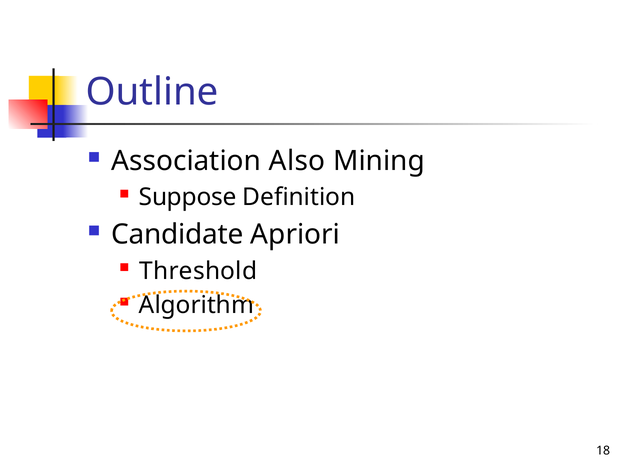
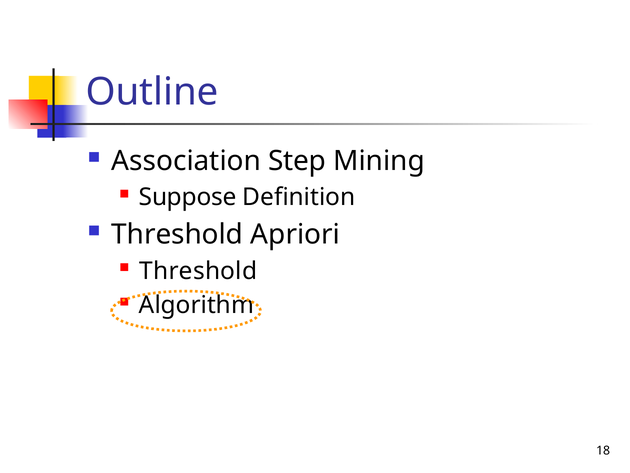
Also: Also -> Step (297, 161)
Candidate: Candidate -> Threshold (177, 234)
